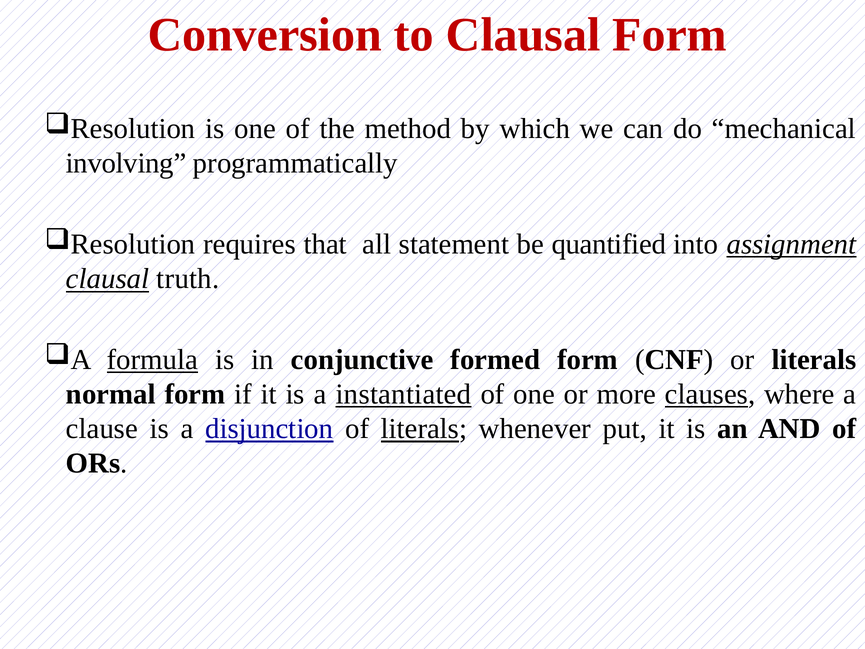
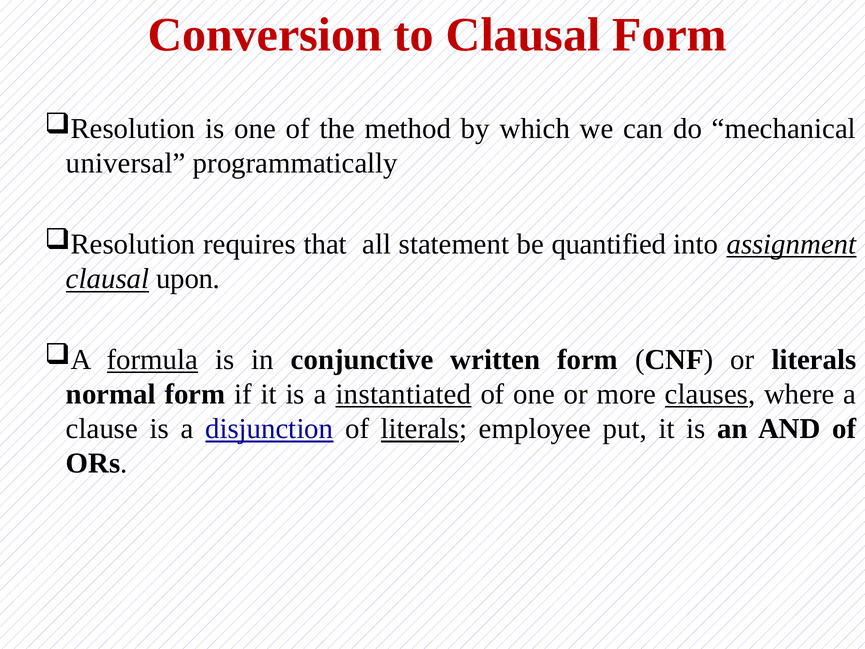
involving: involving -> universal (126, 163)
truth: truth -> upon (188, 279)
formed: formed -> written (495, 359)
whenever: whenever -> employee (535, 429)
